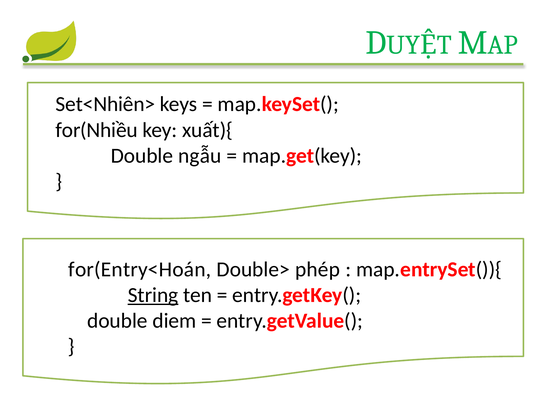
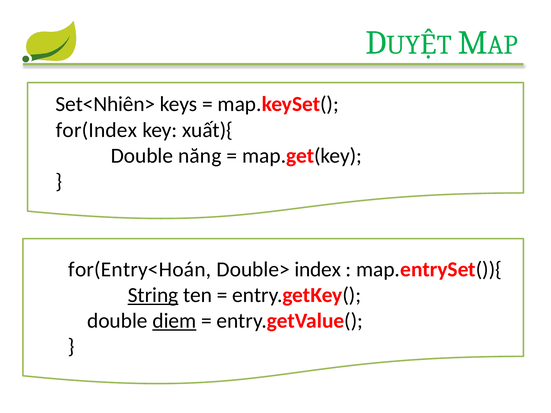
for(Nhiều: for(Nhiều -> for(Index (96, 130)
ngẫu: ngẫu -> năng (200, 156)
phép: phép -> index (318, 270)
diem underline: none -> present (174, 321)
